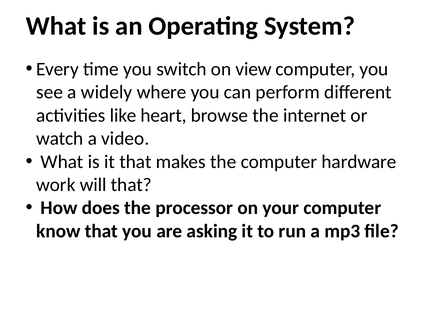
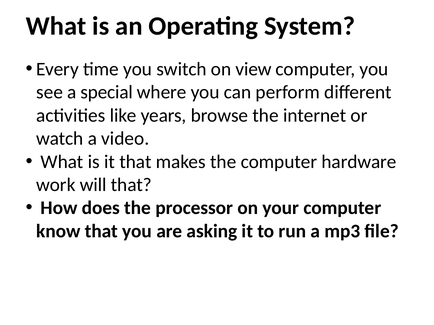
widely: widely -> special (107, 92)
heart: heart -> years (164, 116)
